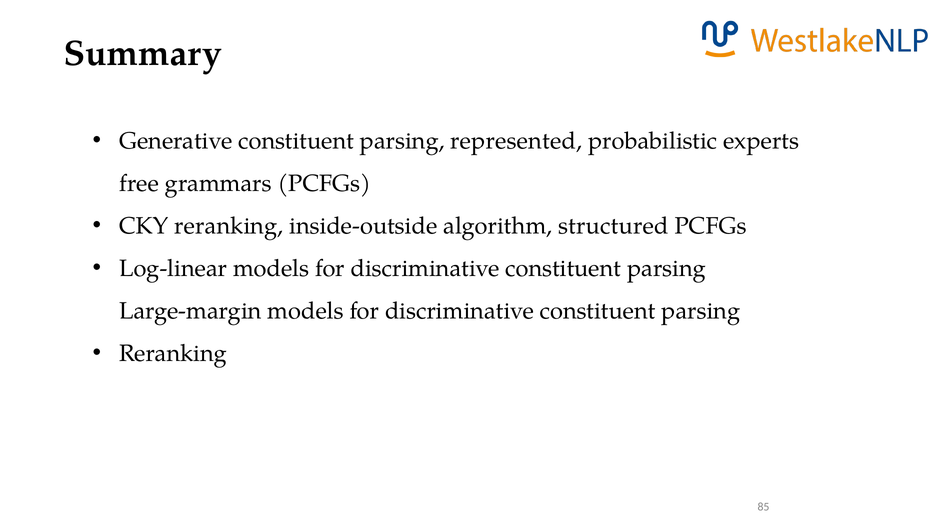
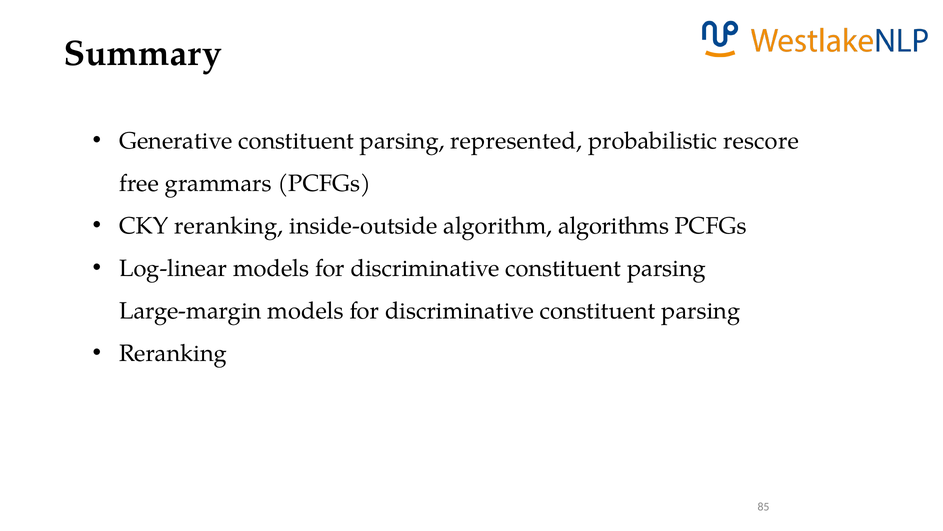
experts: experts -> rescore (761, 141)
structured: structured -> algorithms (614, 226)
